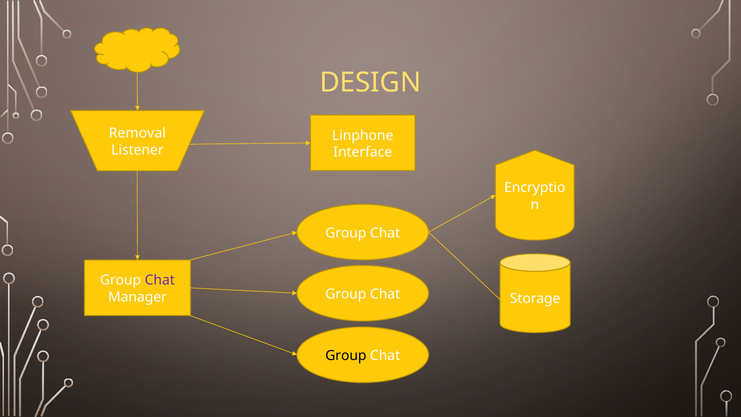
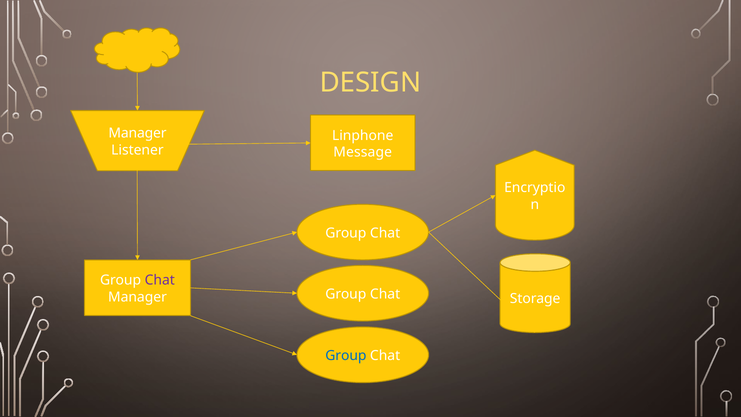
Removal: Removal -> Manager (137, 133)
Interface: Interface -> Message (363, 152)
Group colour: black -> blue (346, 356)
